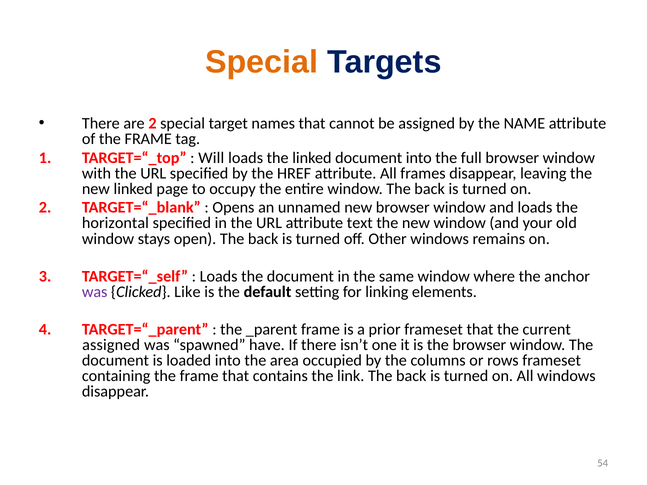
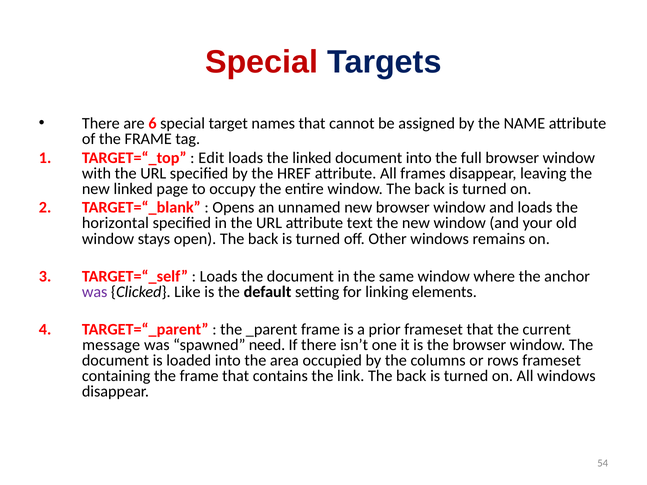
Special colour: orange -> red (262, 62)
are 2: 2 -> 6 (152, 124)
Will: Will -> Edit (211, 158)
assigned: assigned -> message (111, 345)
have: have -> need (267, 345)
